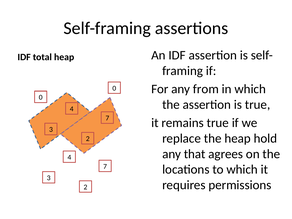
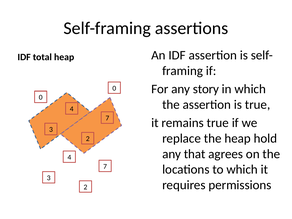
from: from -> story (206, 89)
